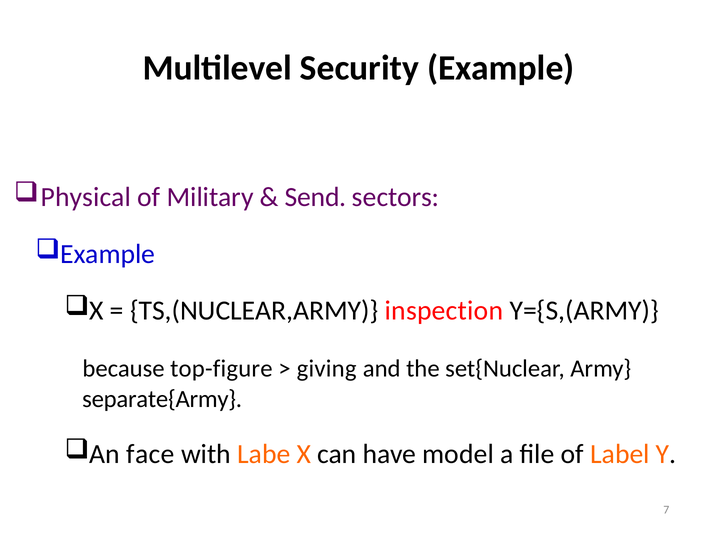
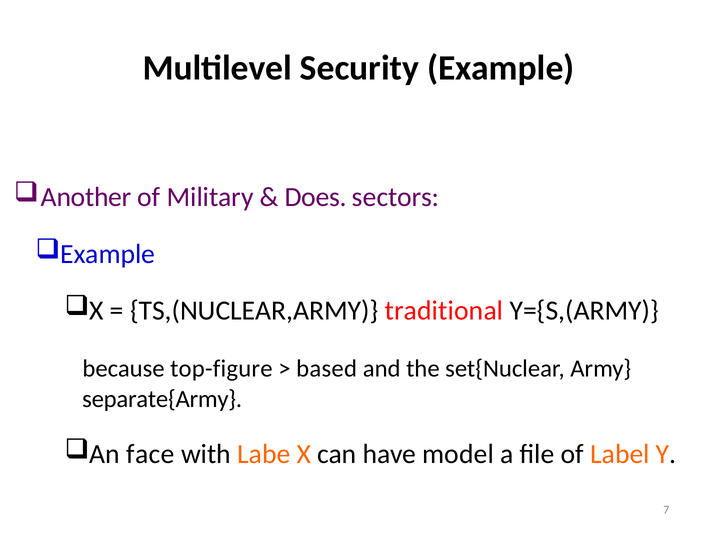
Physical: Physical -> Another (86, 197)
Send: Send -> Does (316, 197)
inspection: inspection -> traditional (444, 311)
giving: giving -> based (327, 369)
